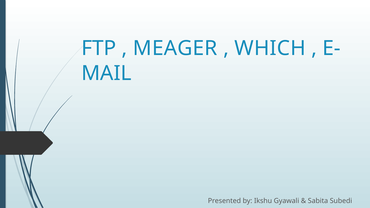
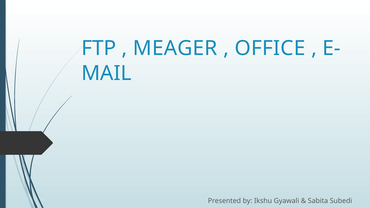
WHICH: WHICH -> OFFICE (270, 48)
